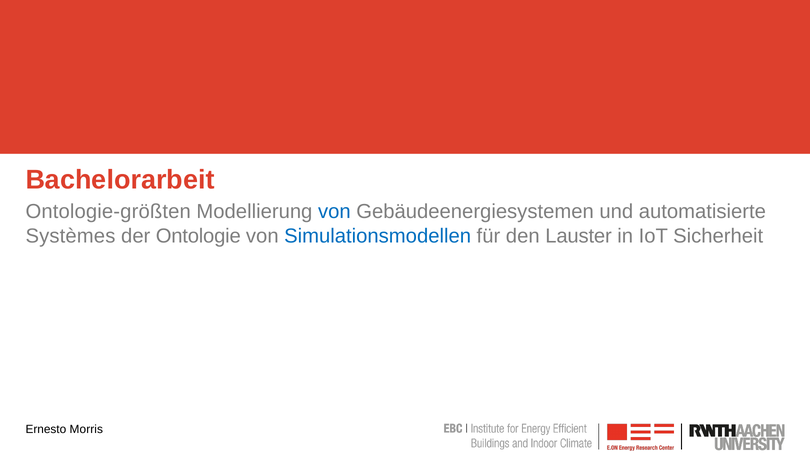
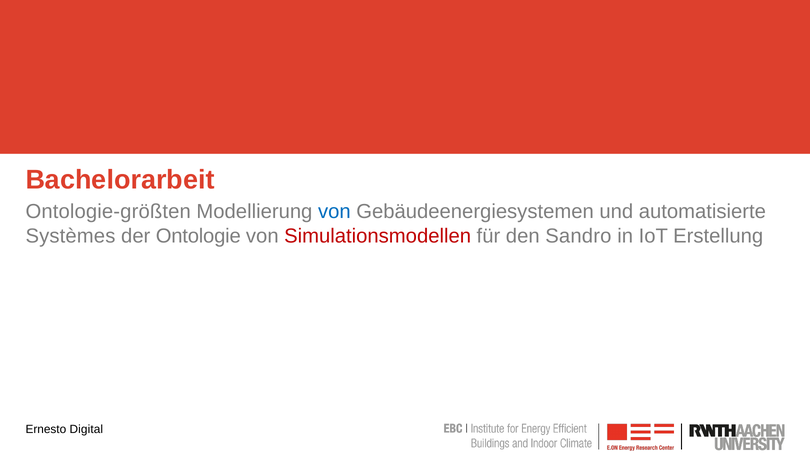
Simulationsmodellen colour: blue -> red (378, 236)
Lauster: Lauster -> Sandro (578, 236)
Sicherheit: Sicherheit -> Erstellung (718, 236)
Morris: Morris -> Digital (86, 429)
